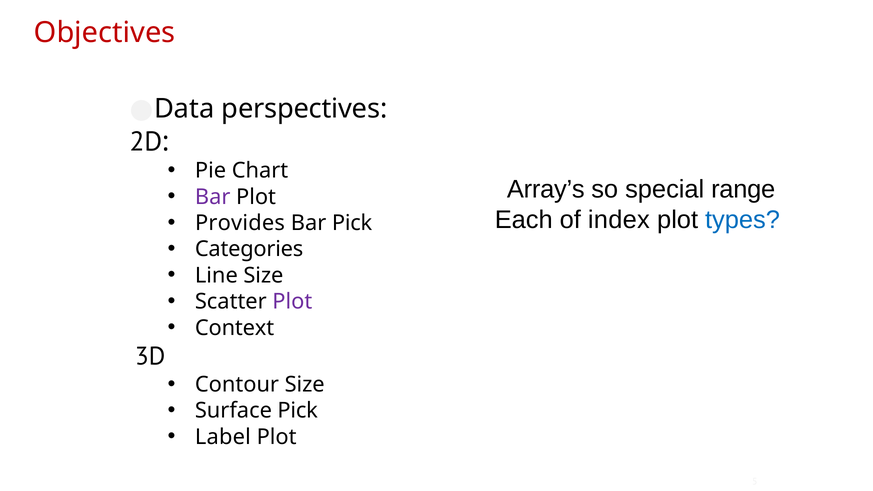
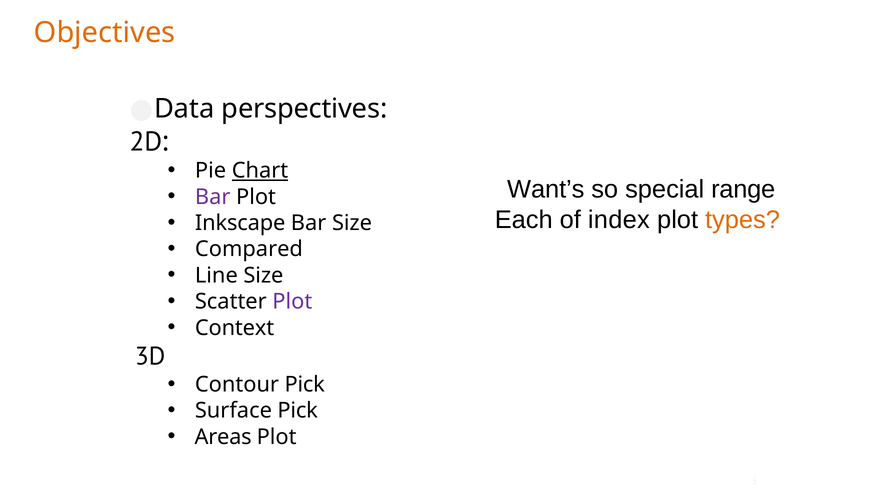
Objectives colour: red -> orange (105, 33)
Chart underline: none -> present (260, 171)
Array’s: Array’s -> Want’s (546, 189)
types colour: blue -> orange (743, 220)
Provides: Provides -> Inkscape (240, 223)
Bar Pick: Pick -> Size (352, 223)
Categories: Categories -> Compared (249, 249)
Contour Size: Size -> Pick (305, 385)
Label: Label -> Areas (223, 437)
